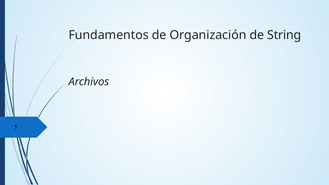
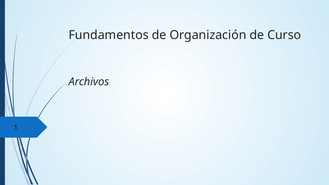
String: String -> Curso (284, 35)
